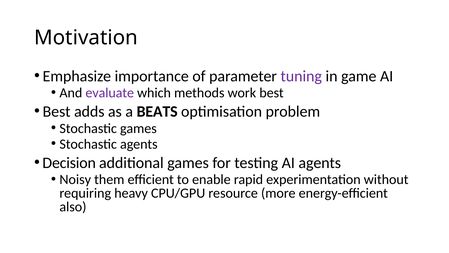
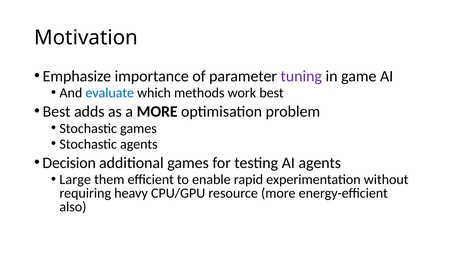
evaluate colour: purple -> blue (110, 93)
a BEATS: BEATS -> MORE (157, 111)
Noisy: Noisy -> Large (75, 179)
